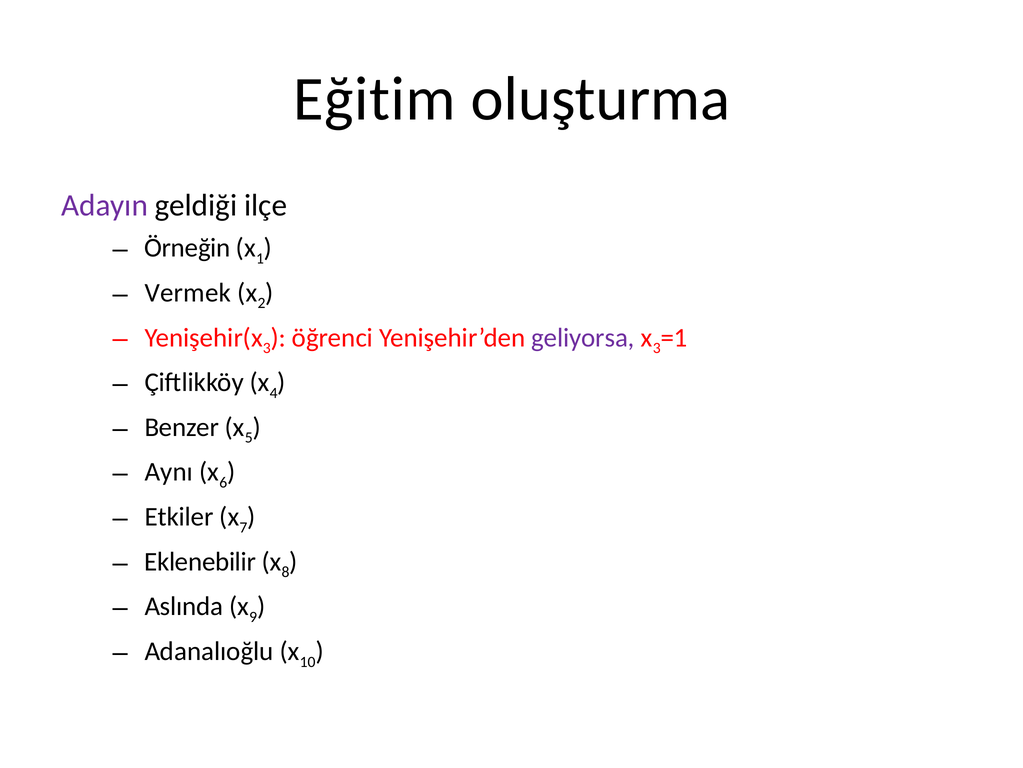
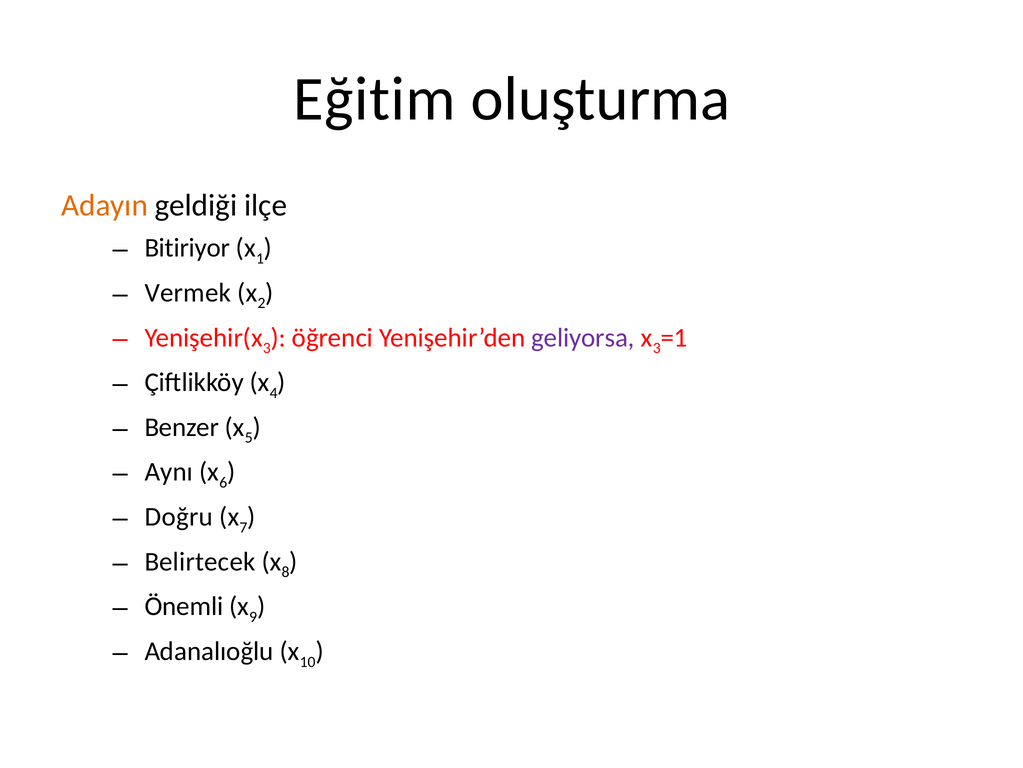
Adayın colour: purple -> orange (105, 205)
Örneğin: Örneğin -> Bitiriyor (187, 248)
Etkiler: Etkiler -> Doğru (179, 516)
Eklenebilir: Eklenebilir -> Belirtecek (200, 561)
Aslında: Aslında -> Önemli (184, 606)
